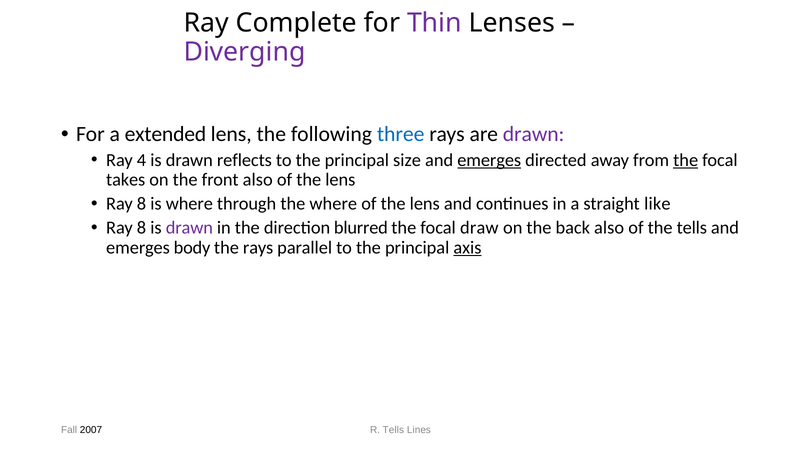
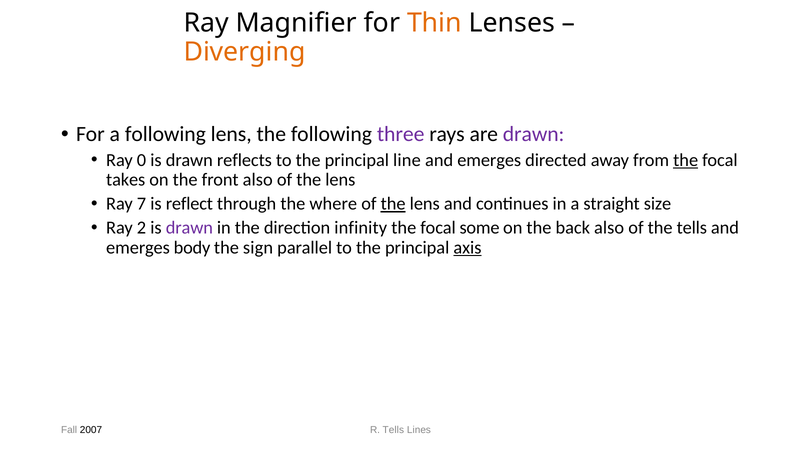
Complete: Complete -> Magnifier (296, 23)
Thin colour: purple -> orange (434, 23)
Diverging colour: purple -> orange (245, 52)
a extended: extended -> following (165, 135)
three colour: blue -> purple (401, 135)
4: 4 -> 0 (142, 160)
size: size -> line (407, 160)
emerges underline: present -> none (489, 160)
8: 8 -> 7 (142, 204)
is where: where -> reflect (189, 204)
the underline: none -> present (393, 204)
like: like -> size (658, 204)
8: 8 -> 2 (142, 228)
blurred: blurred -> infinity (361, 228)
draw: draw -> some (480, 228)
the rays: rays -> sign (258, 248)
